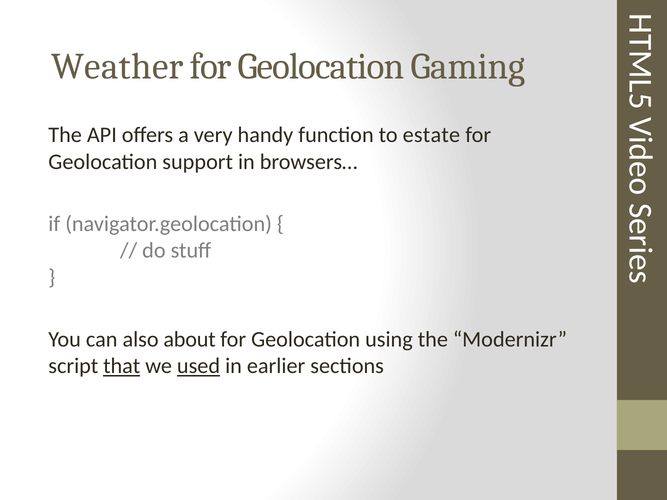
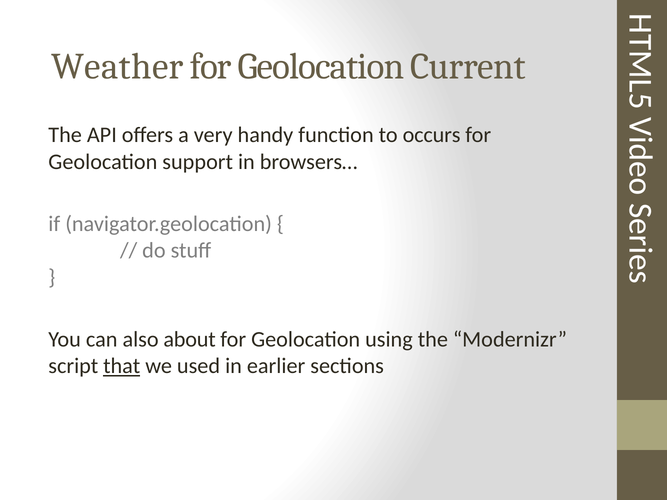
Gaming: Gaming -> Current (468, 66)
estate: estate -> occurs (432, 135)
used underline: present -> none (199, 366)
